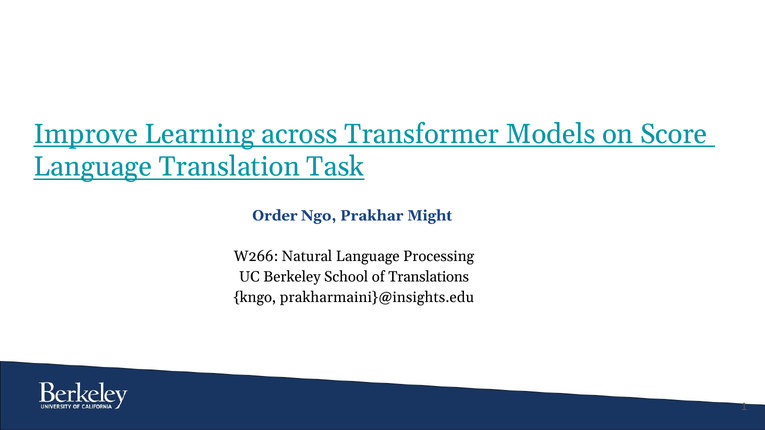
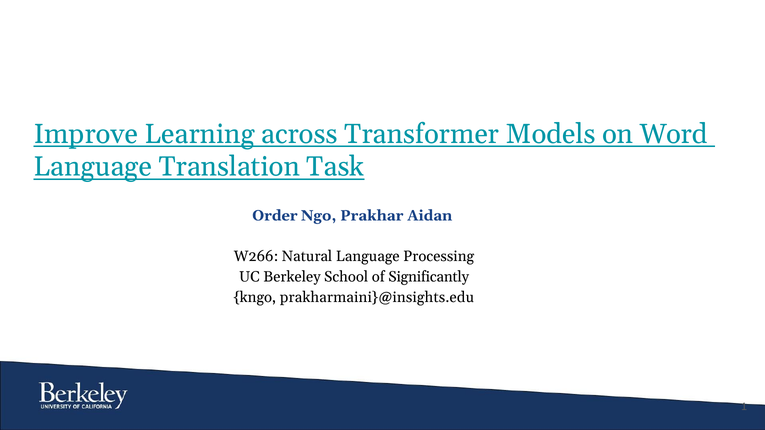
Score: Score -> Word (674, 134)
Might: Might -> Aidan (430, 216)
Translations: Translations -> Significantly (429, 277)
